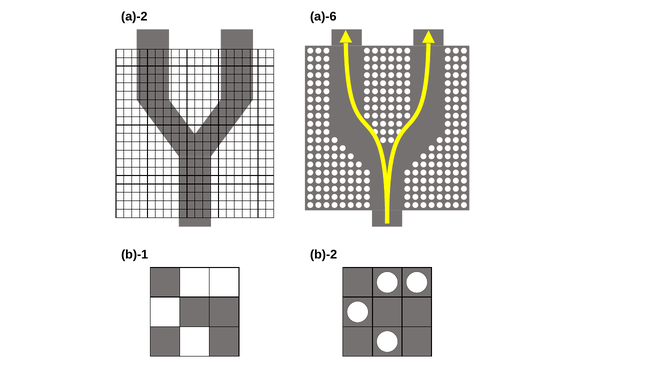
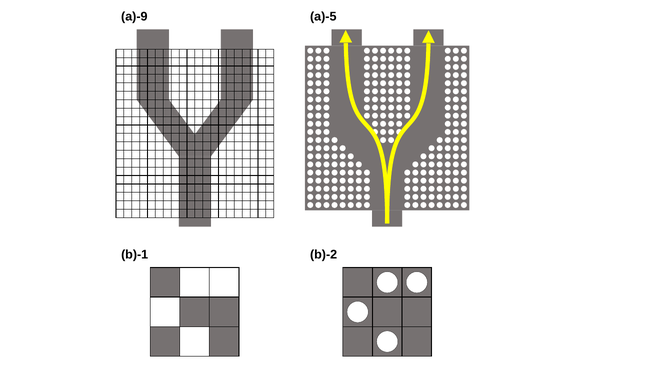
a)-2: a)-2 -> a)-9 (134, 17)
a)-6: a)-6 -> a)-5 (323, 17)
